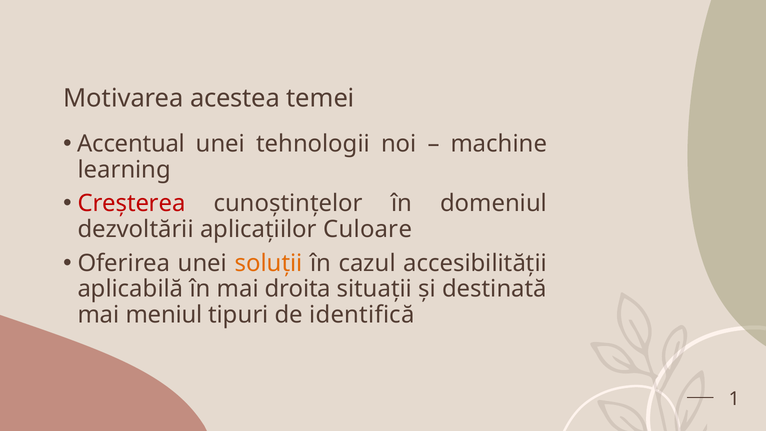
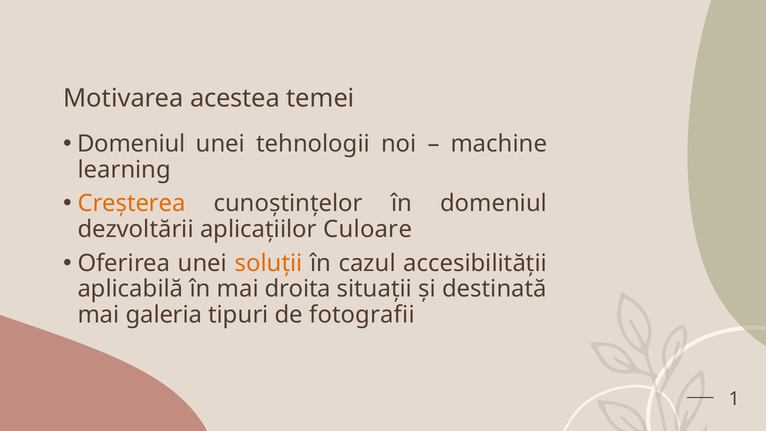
Accentual: Accentual -> Domeniul (131, 144)
Creșterea colour: red -> orange (132, 203)
meniul: meniul -> galeria (164, 315)
identifică: identifică -> fotografii (362, 315)
